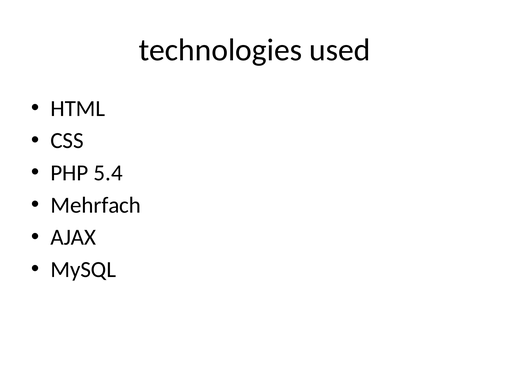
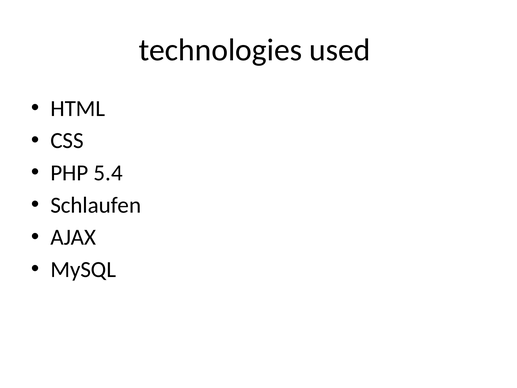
Mehrfach: Mehrfach -> Schlaufen (96, 205)
